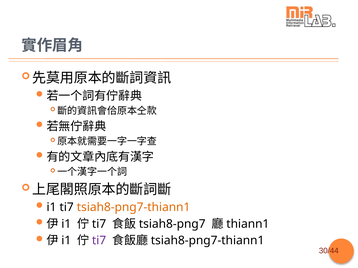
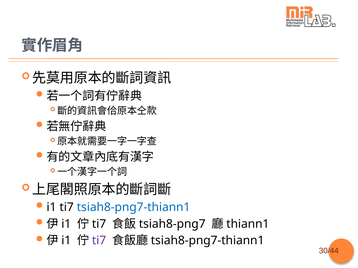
tsiah8-png7-thiann1 colour: orange -> blue (134, 208)
